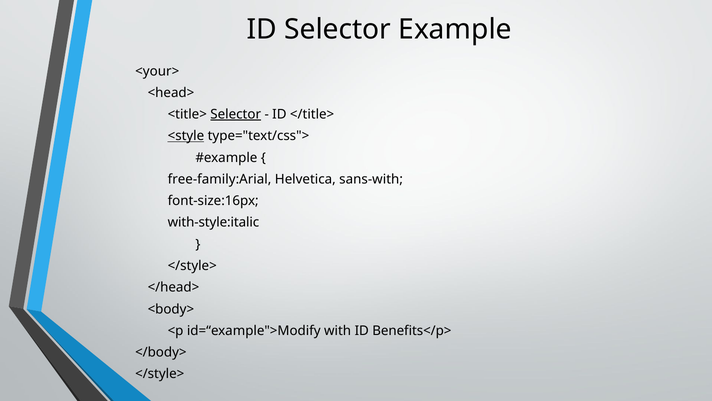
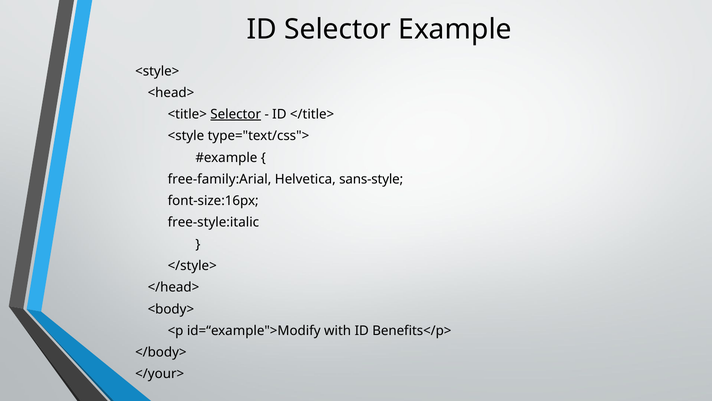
<your>: <your> -> <style> (157, 71)
<style underline: present -> none (186, 136)
sans-with: sans-with -> sans-style (371, 179)
with-style:italic: with-style:italic -> free-style:italic (213, 222)
</style>: </style> -> </your> (160, 374)
